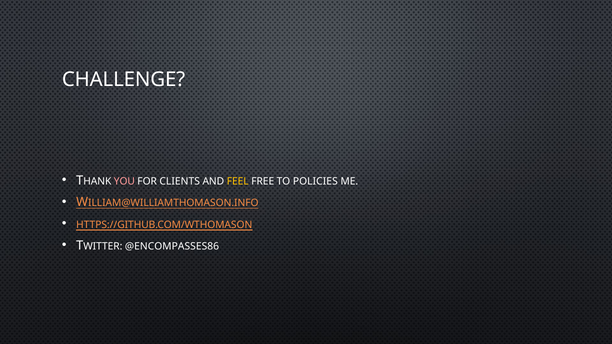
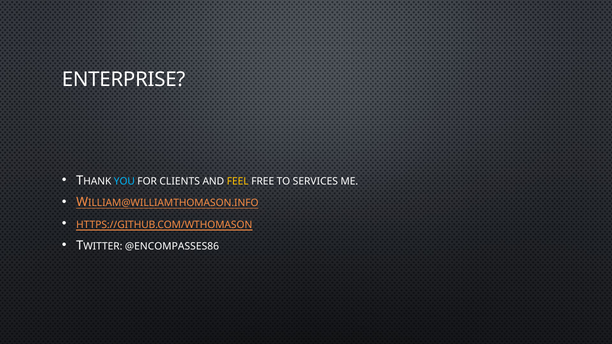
CHALLENGE: CHALLENGE -> ENTERPRISE (124, 80)
YOU colour: pink -> light blue (124, 181)
POLICIES: POLICIES -> SERVICES (315, 181)
